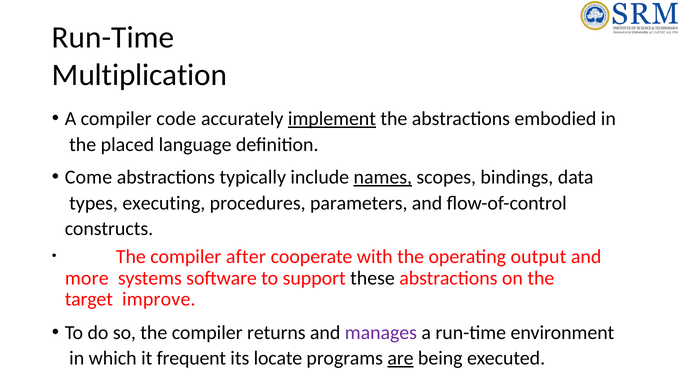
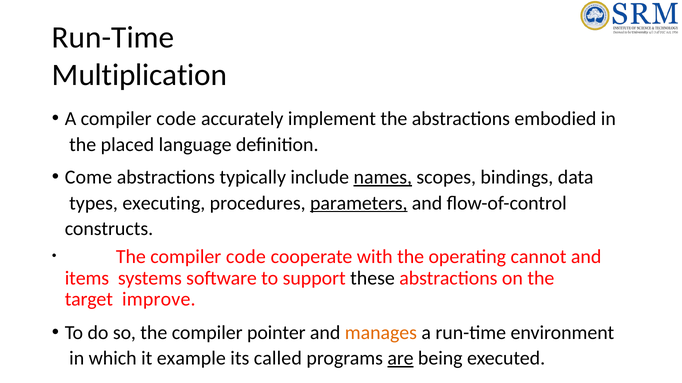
implement underline: present -> none (332, 119)
parameters underline: none -> present (359, 203)
The compiler after: after -> code (246, 257)
output: output -> cannot (538, 257)
more: more -> items (87, 278)
returns: returns -> pointer (276, 333)
manages colour: purple -> orange (381, 333)
frequent: frequent -> example (191, 359)
locate: locate -> called (278, 359)
